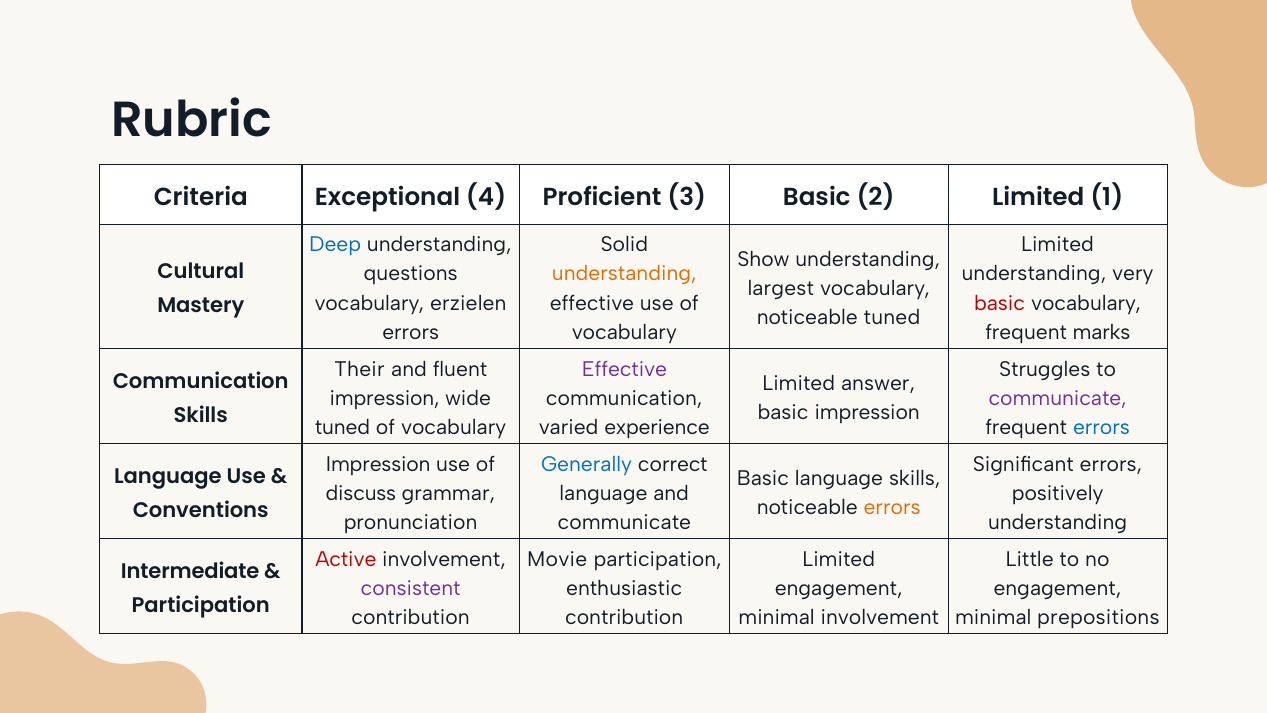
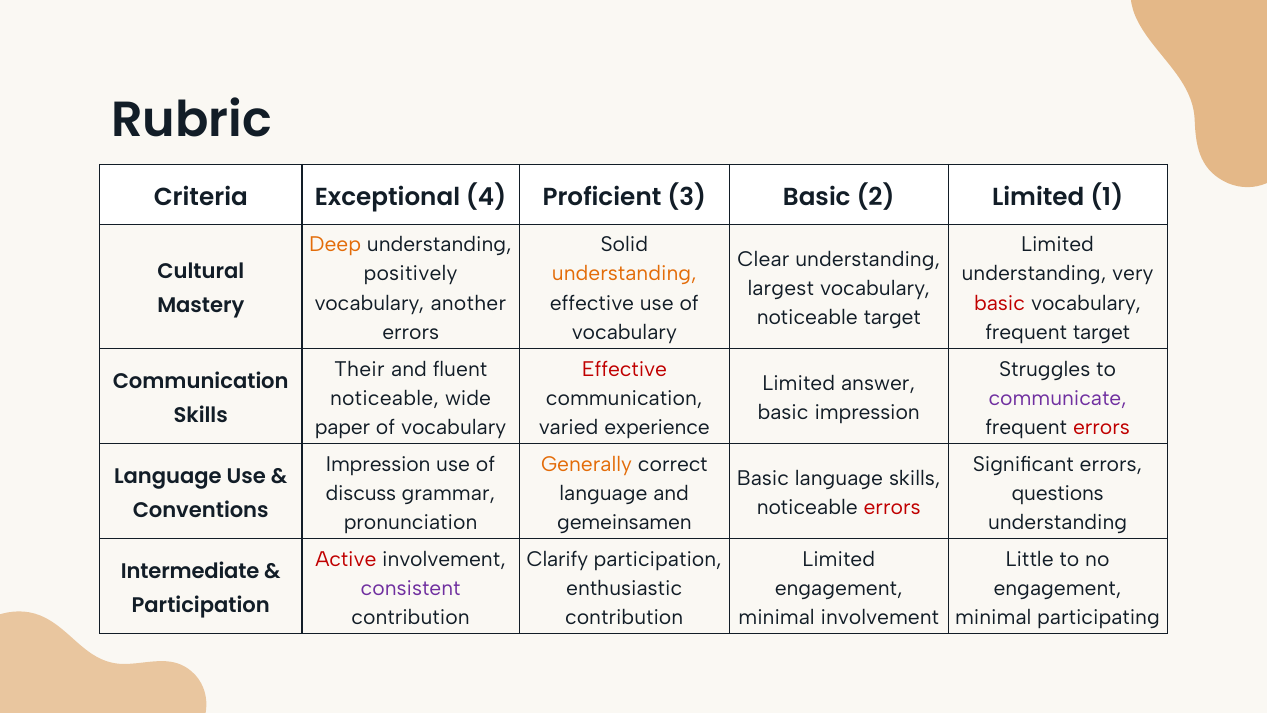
Deep colour: blue -> orange (335, 245)
Show: Show -> Clear (763, 259)
questions: questions -> positively (411, 274)
erzielen: erzielen -> another (468, 303)
noticeable tuned: tuned -> target (892, 318)
frequent marks: marks -> target (1102, 332)
Effective colour: purple -> red (624, 369)
impression: impression -> noticeable (384, 398)
tuned: tuned -> paper (342, 427)
errors colour: blue -> red (1101, 427)
Generally colour: blue -> orange (586, 464)
positively: positively -> questions (1058, 493)
errors colour: orange -> red (892, 508)
communicate: communicate -> gemeinsamen (624, 522)
Movie: Movie -> Clarify (557, 559)
prepositions: prepositions -> participating (1099, 617)
